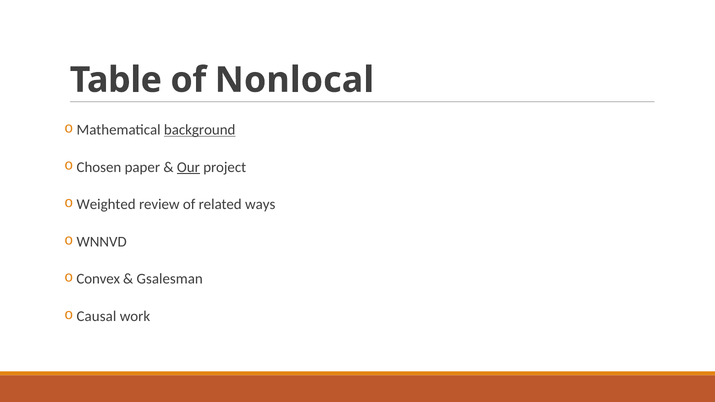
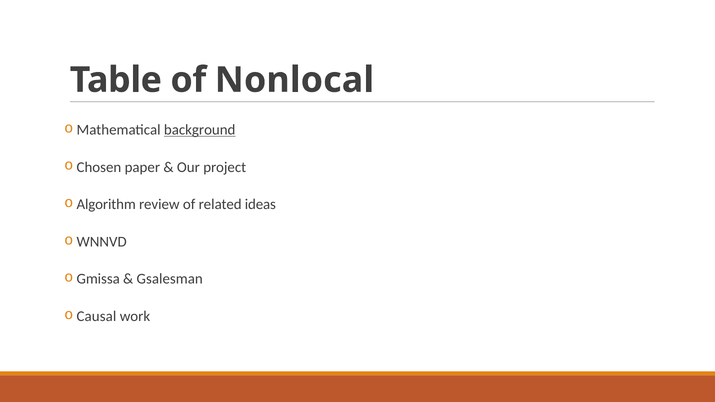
Our underline: present -> none (188, 167)
Weighted: Weighted -> Algorithm (106, 204)
ways: ways -> ideas (260, 204)
Convex: Convex -> Gmissa (98, 279)
